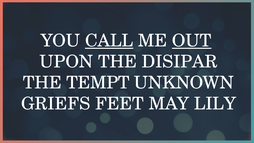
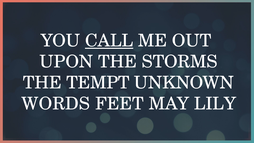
OUT underline: present -> none (192, 41)
DISIPAR: DISIPAR -> STORMS (180, 62)
GRIEFS: GRIEFS -> WORDS (56, 104)
